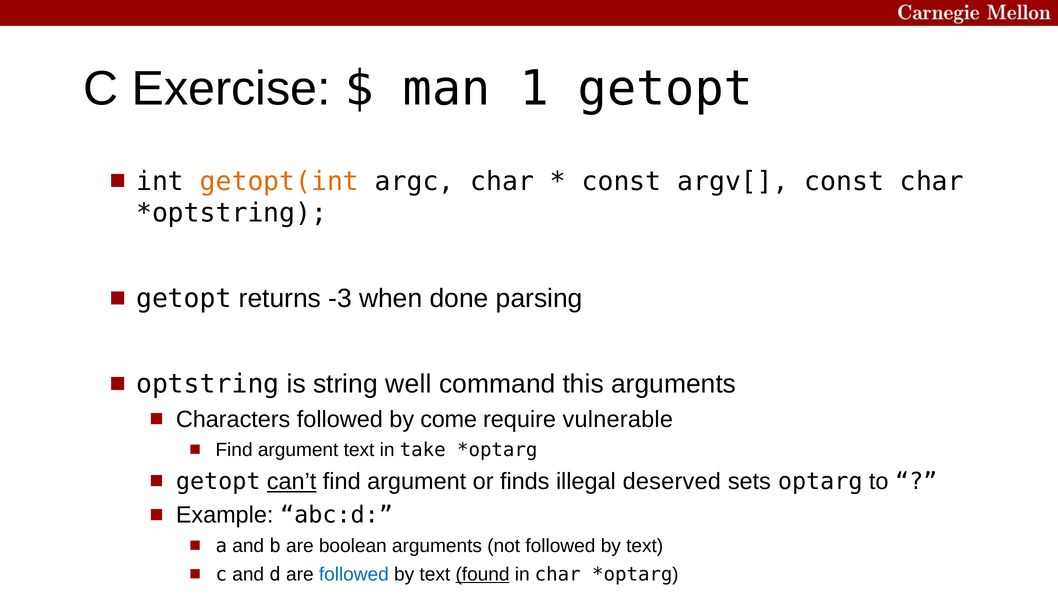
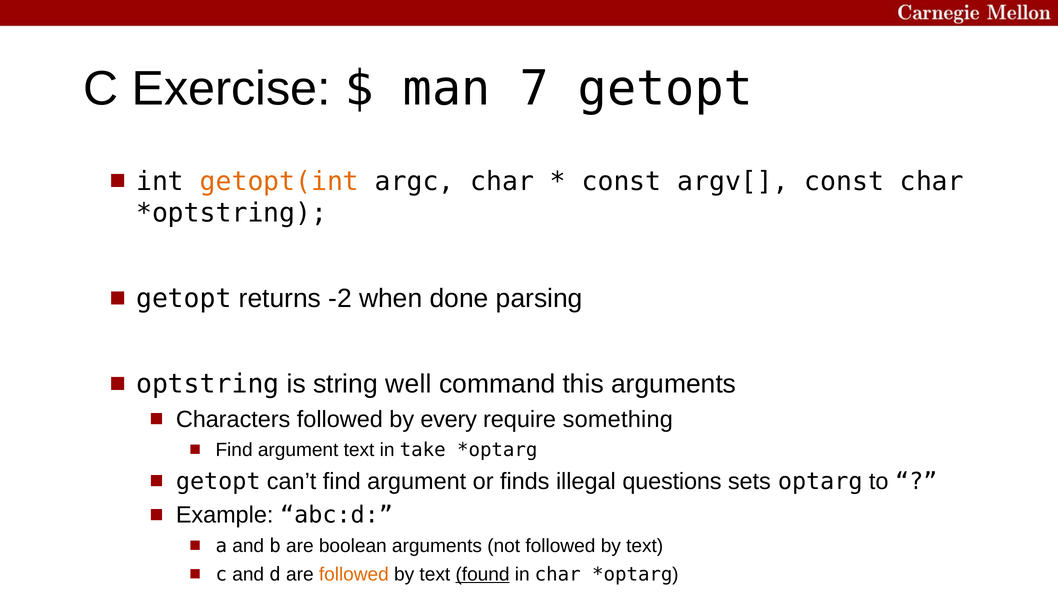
1: 1 -> 7 (534, 89)
-3: -3 -> -2 (340, 299)
come: come -> every (449, 420)
vulnerable: vulnerable -> something (618, 420)
can’t underline: present -> none (292, 482)
deserved: deserved -> questions (672, 482)
followed colour: blue -> orange (354, 575)
